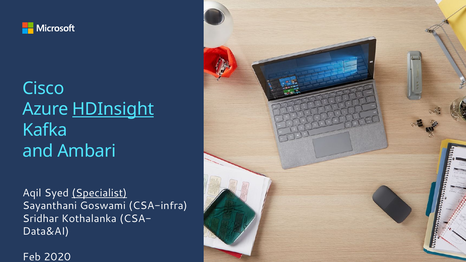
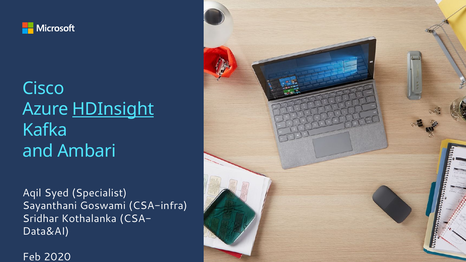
Specialist underline: present -> none (99, 193)
